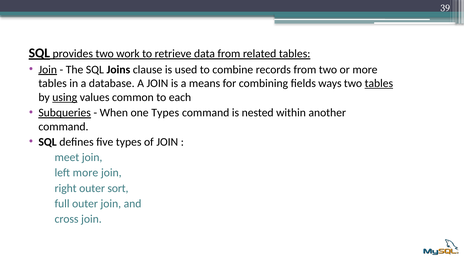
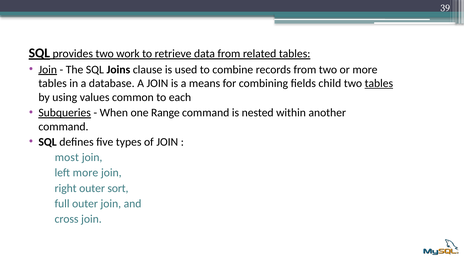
ways: ways -> child (330, 83)
using underline: present -> none (65, 97)
one Types: Types -> Range (165, 113)
meet: meet -> most (67, 157)
